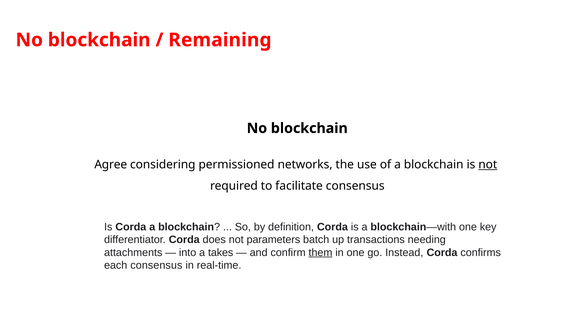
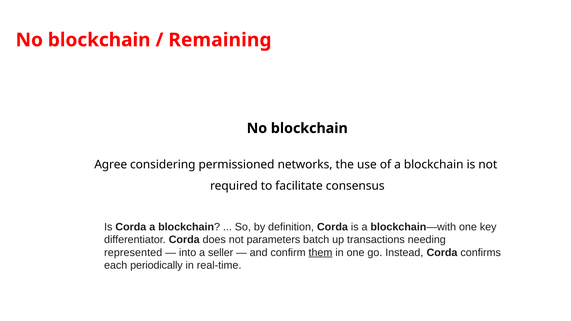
not underline: present -> none (488, 165)
attachments: attachments -> represented (133, 253)
takes: takes -> seller (221, 253)
each consensus: consensus -> periodically (156, 266)
